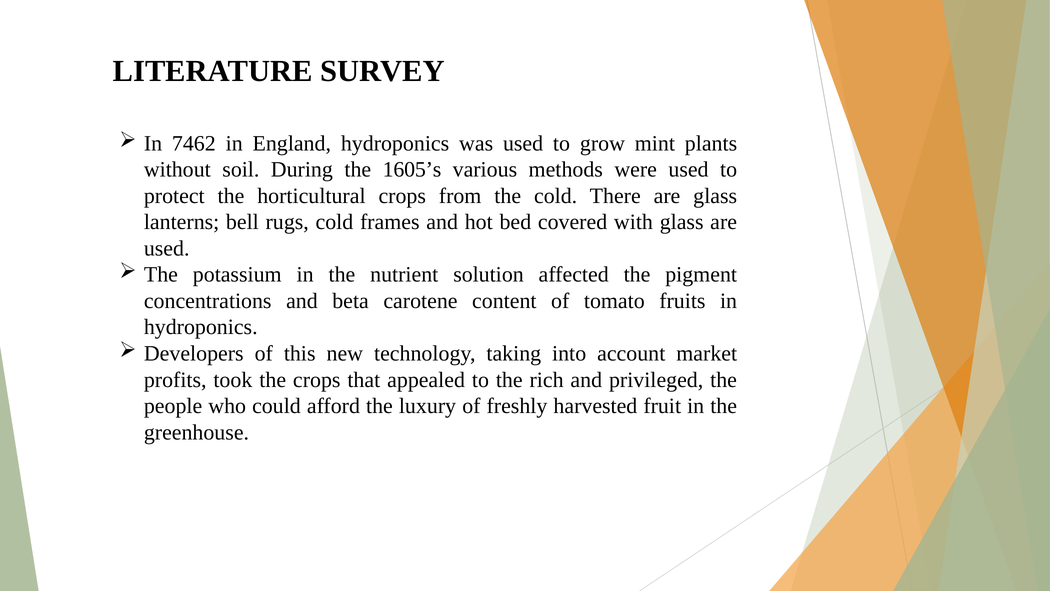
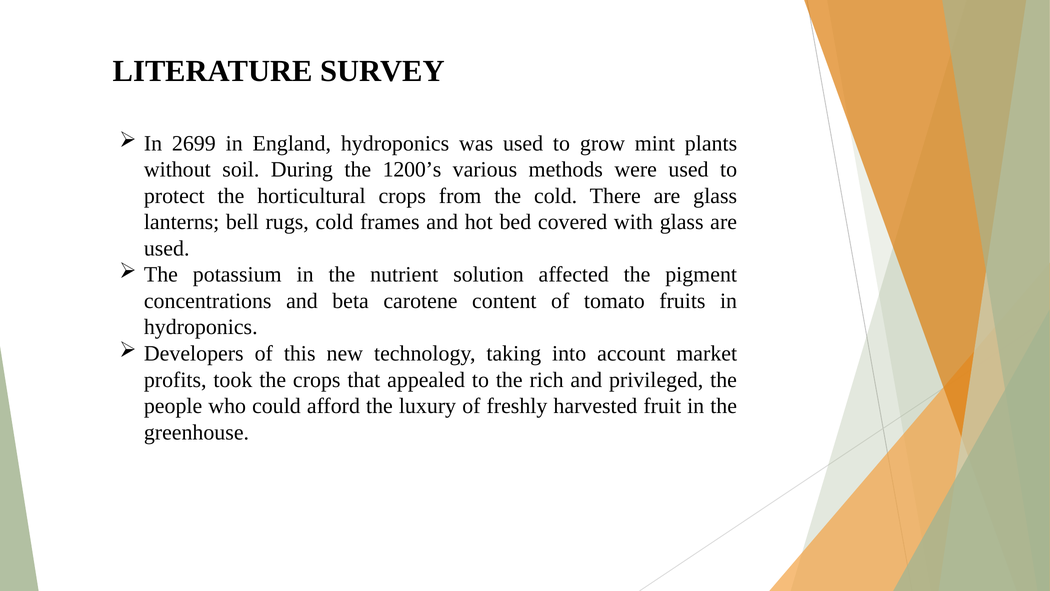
7462: 7462 -> 2699 (194, 143)
1605’s: 1605’s -> 1200’s (412, 169)
